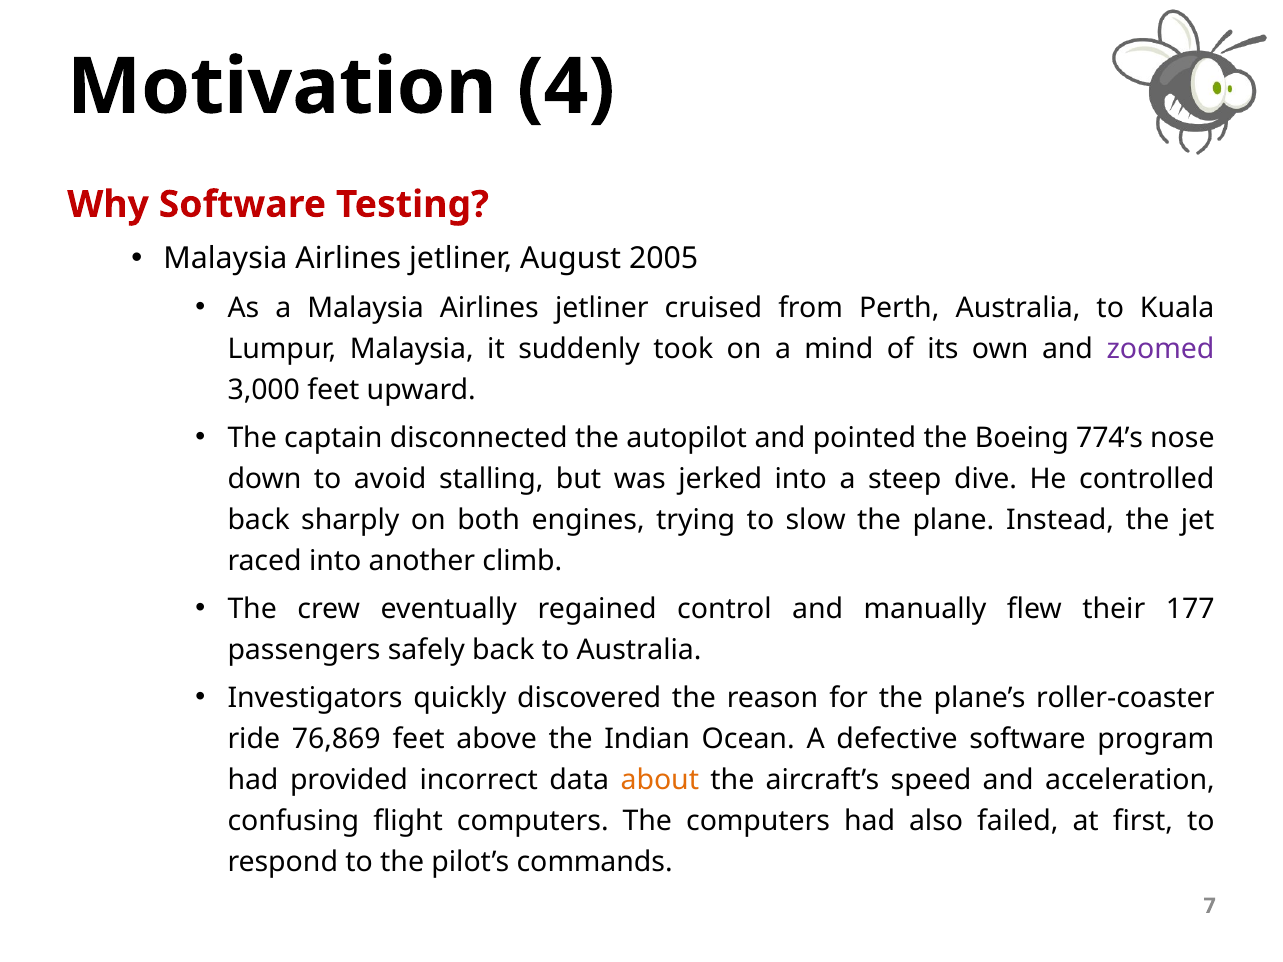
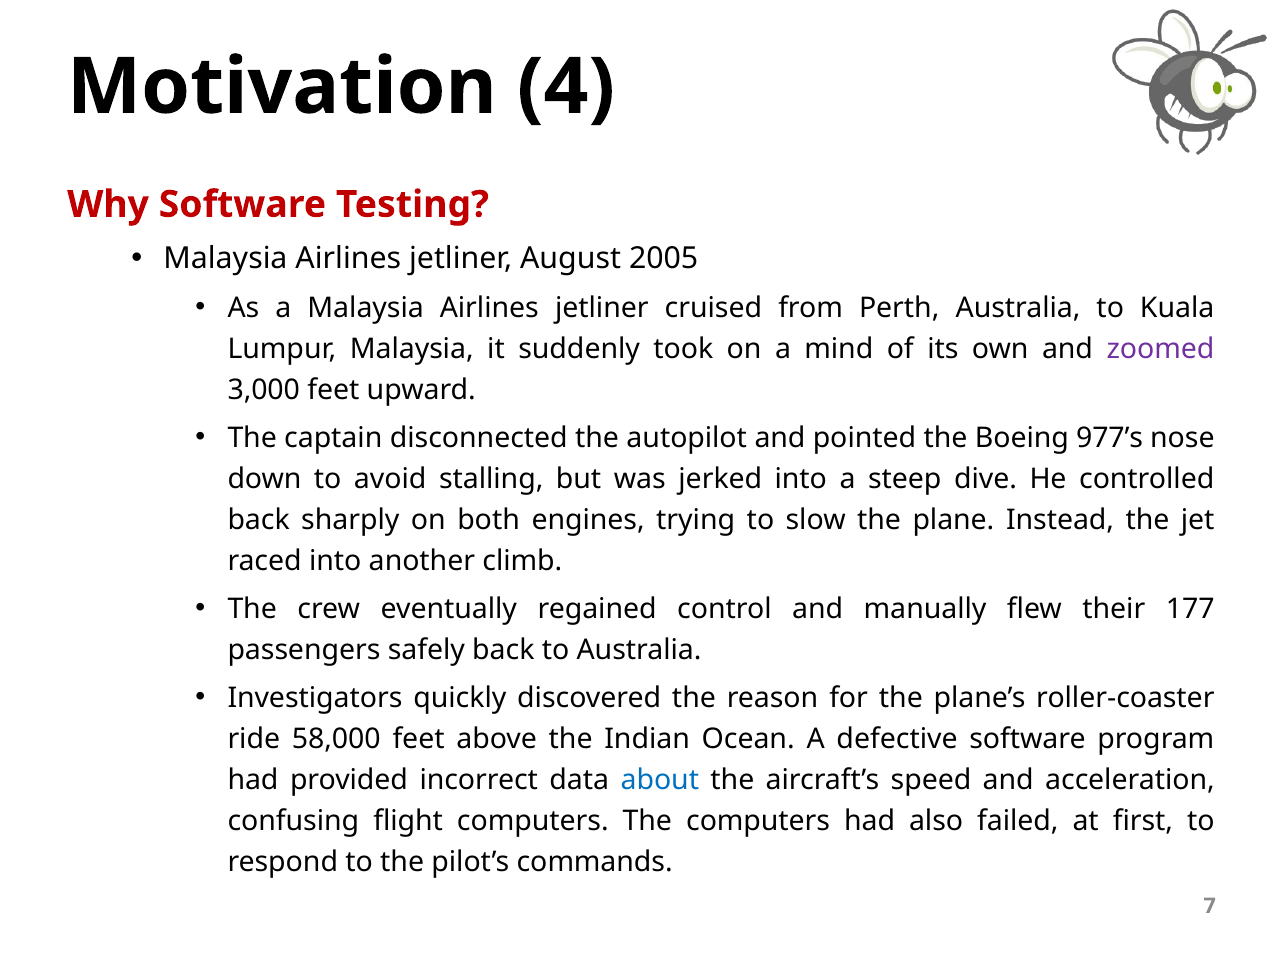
774’s: 774’s -> 977’s (1110, 438)
76,869: 76,869 -> 58,000 (336, 739)
about colour: orange -> blue (660, 780)
